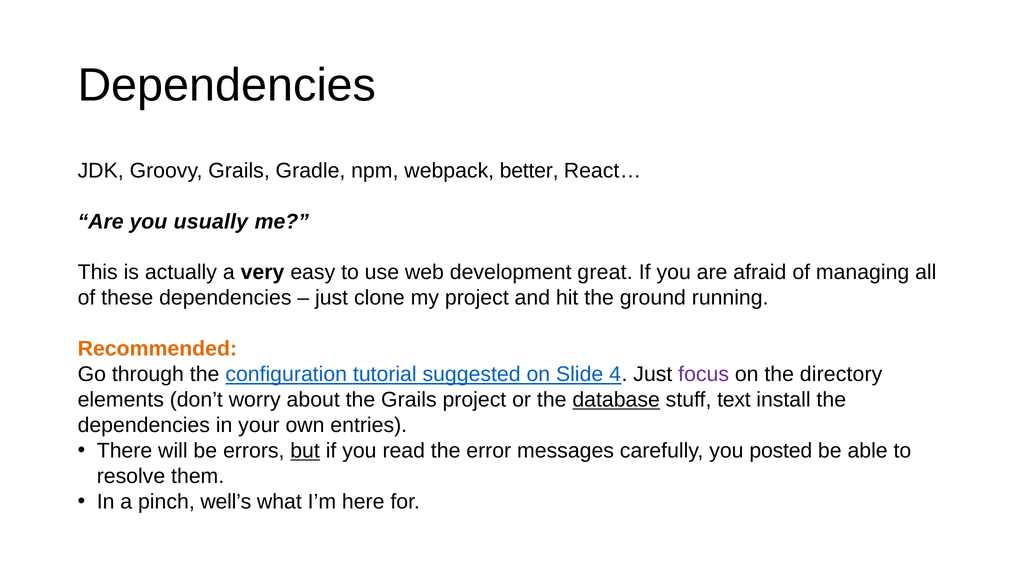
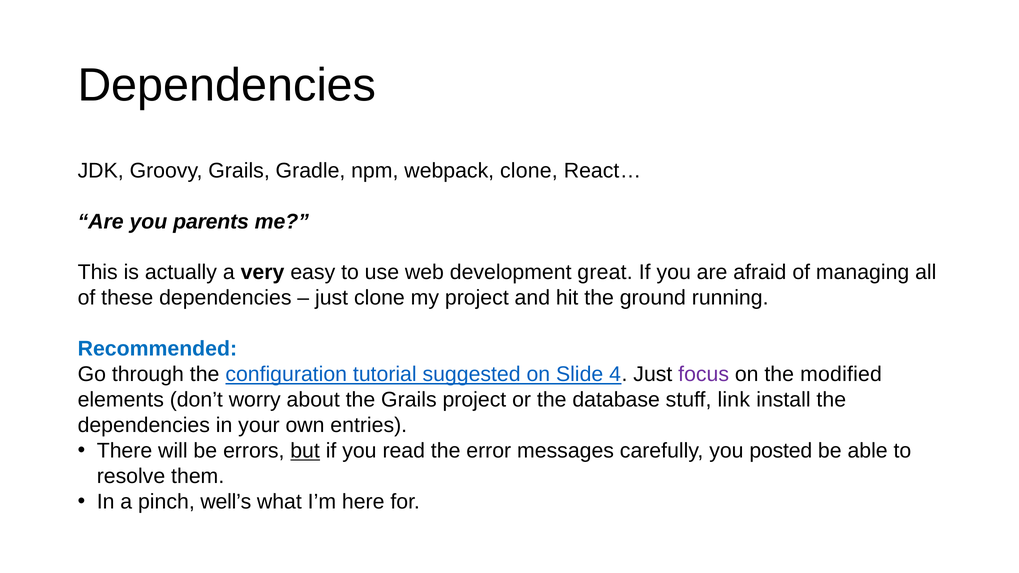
webpack better: better -> clone (529, 171)
usually: usually -> parents (211, 222)
Recommended colour: orange -> blue (157, 349)
directory: directory -> modified (841, 375)
database underline: present -> none (616, 400)
text: text -> link (734, 400)
